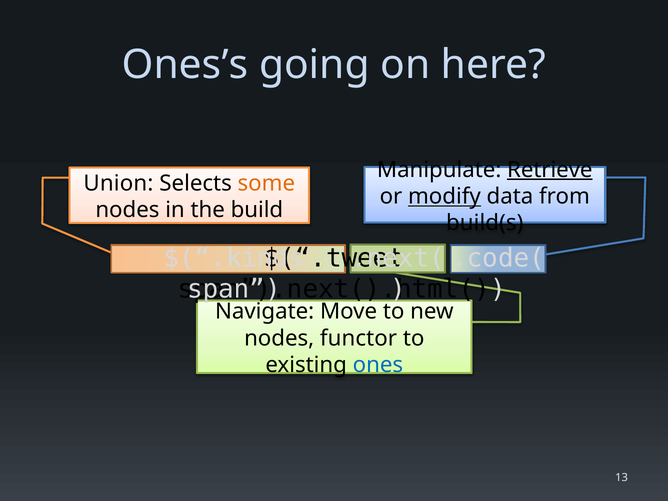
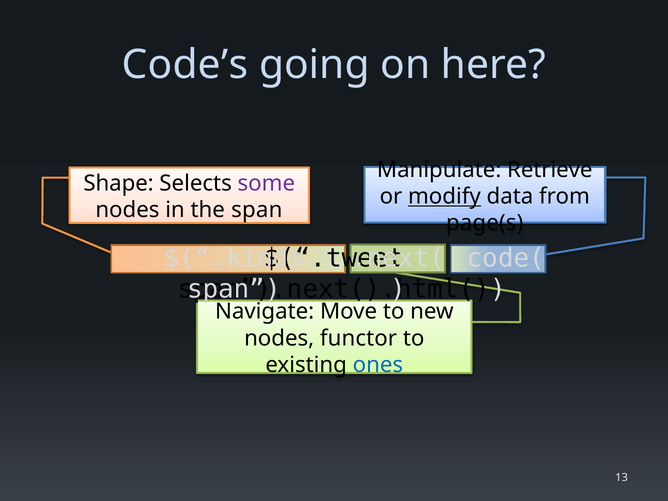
Ones’s: Ones’s -> Code’s (185, 65)
Retrieve underline: present -> none (550, 170)
Union: Union -> Shape (119, 183)
some colour: orange -> purple (266, 183)
the build: build -> span (257, 210)
build(s: build(s -> page(s (485, 223)
